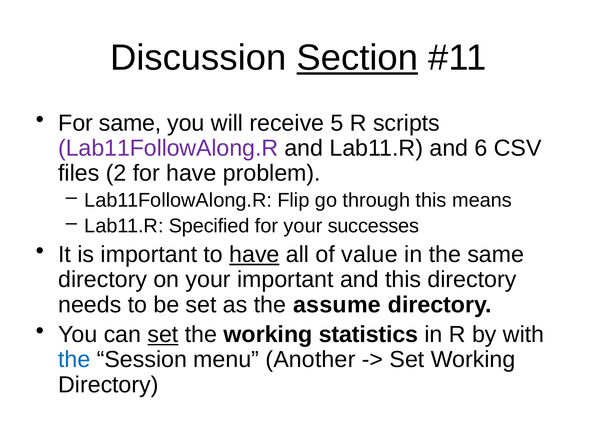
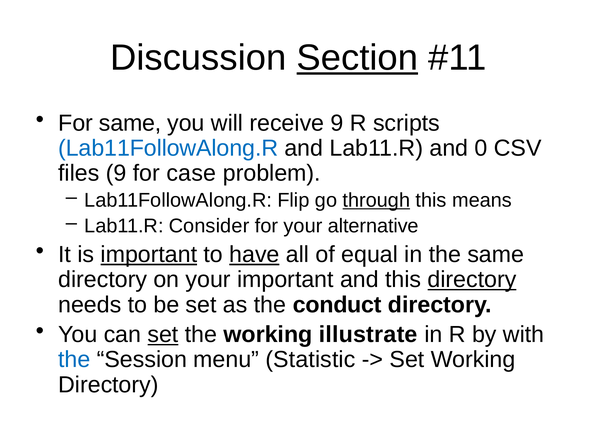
receive 5: 5 -> 9 (337, 123)
Lab11FollowAlong.R colour: purple -> blue (168, 148)
6: 6 -> 0 (481, 148)
files 2: 2 -> 9 (116, 173)
for have: have -> case (191, 173)
through underline: none -> present (376, 200)
Specified: Specified -> Consider (209, 226)
successes: successes -> alternative (373, 226)
important underline: none -> present (149, 254)
value: value -> equal (370, 254)
directory underline: none -> present (472, 279)
assume: assume -> conduct (337, 305)
statistics: statistics -> illustrate (368, 334)
Another: Another -> Statistic (310, 359)
